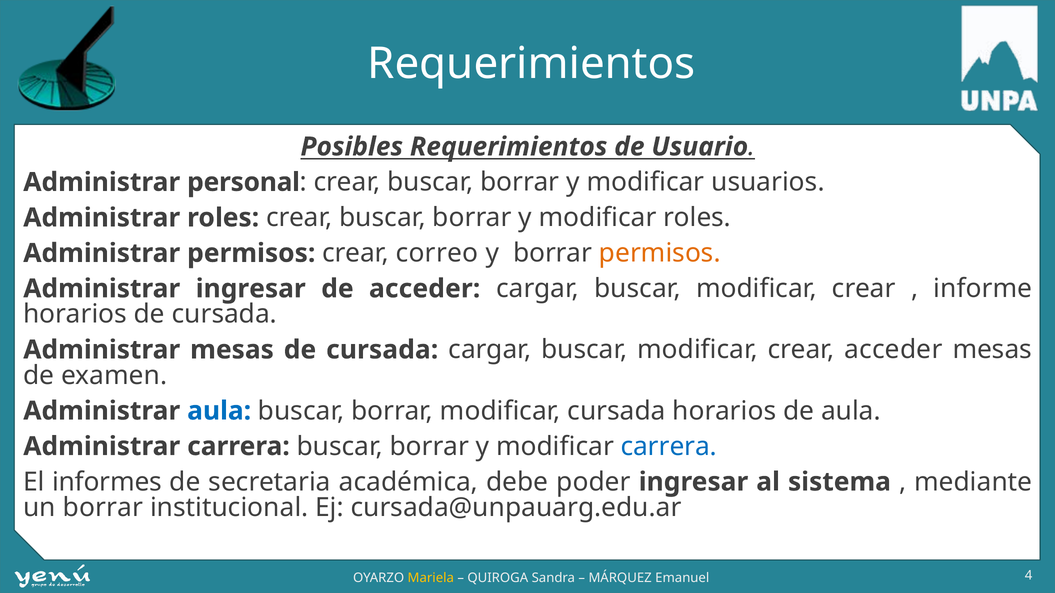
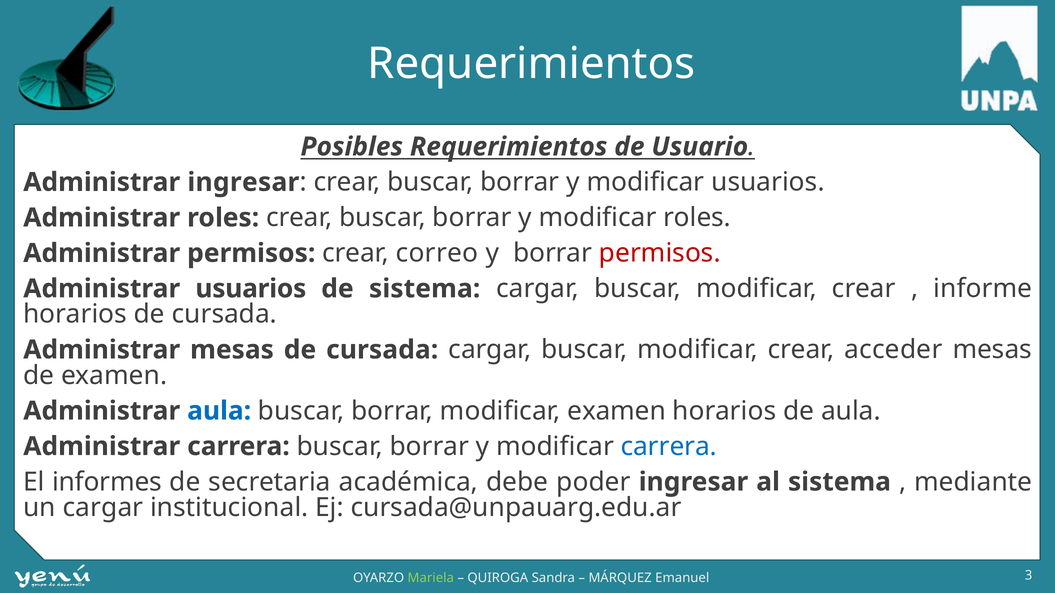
Administrar personal: personal -> ingresar (243, 182)
permisos colour: orange -> red (660, 253)
Administrar ingresar: ingresar -> usuarios (251, 289)
de acceder: acceder -> sistema (425, 289)
modificar cursada: cursada -> examen (617, 411)
un borrar: borrar -> cargar (103, 508)
Mariela colour: yellow -> light green (431, 578)
4: 4 -> 3 (1029, 576)
